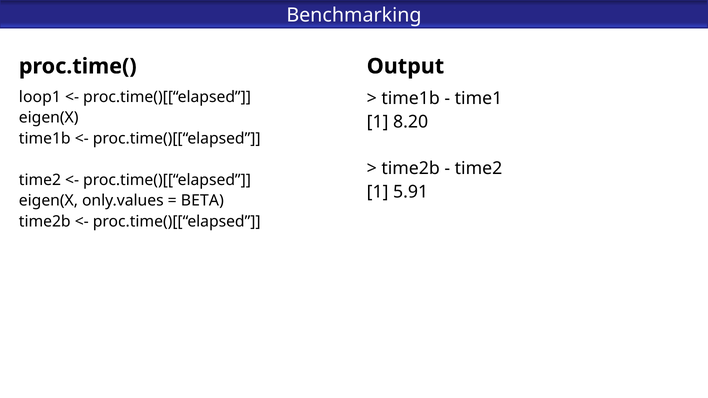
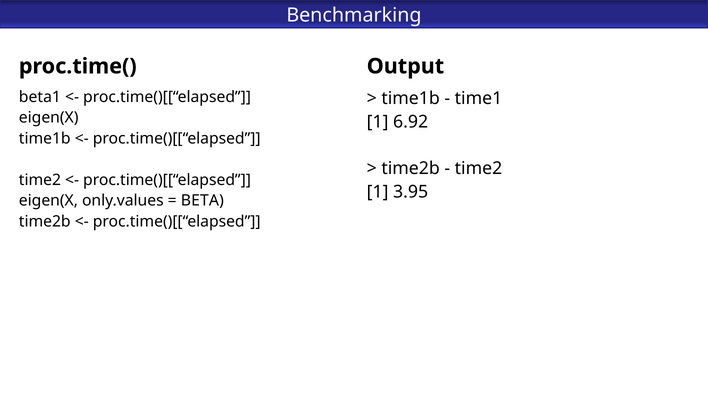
loop1: loop1 -> beta1 (40, 97)
8.20: 8.20 -> 6.92 (411, 122)
5.91: 5.91 -> 3.95 (411, 192)
